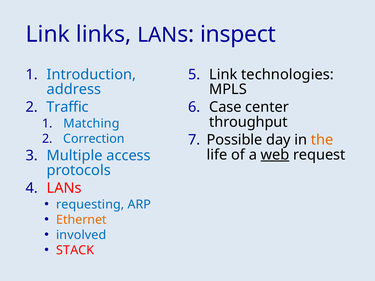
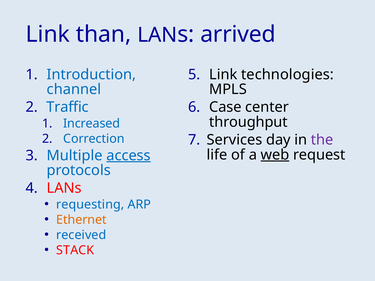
links: links -> than (104, 34)
inspect: inspect -> arrived (238, 34)
address: address -> channel (74, 89)
Matching: Matching -> Increased (92, 124)
Possible: Possible -> Services (235, 140)
the colour: orange -> purple (322, 140)
access underline: none -> present (129, 156)
involved: involved -> received (81, 235)
